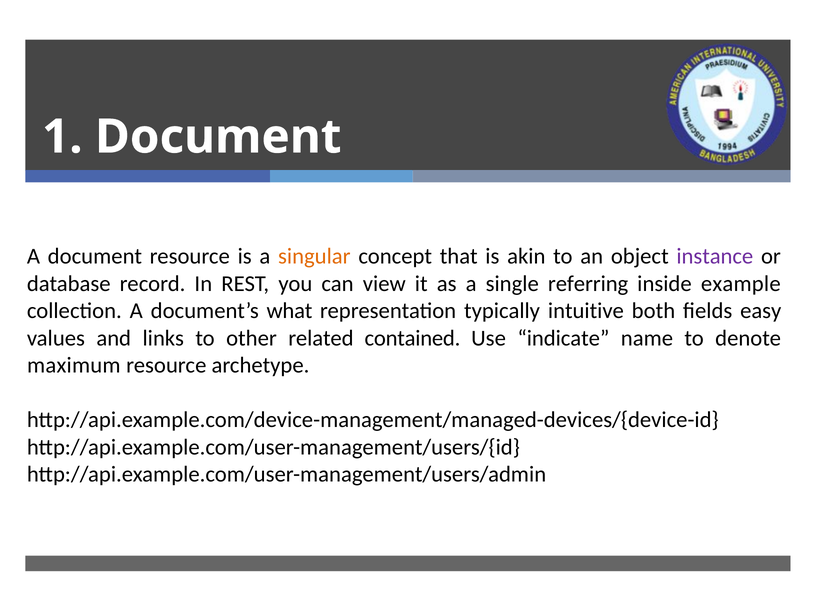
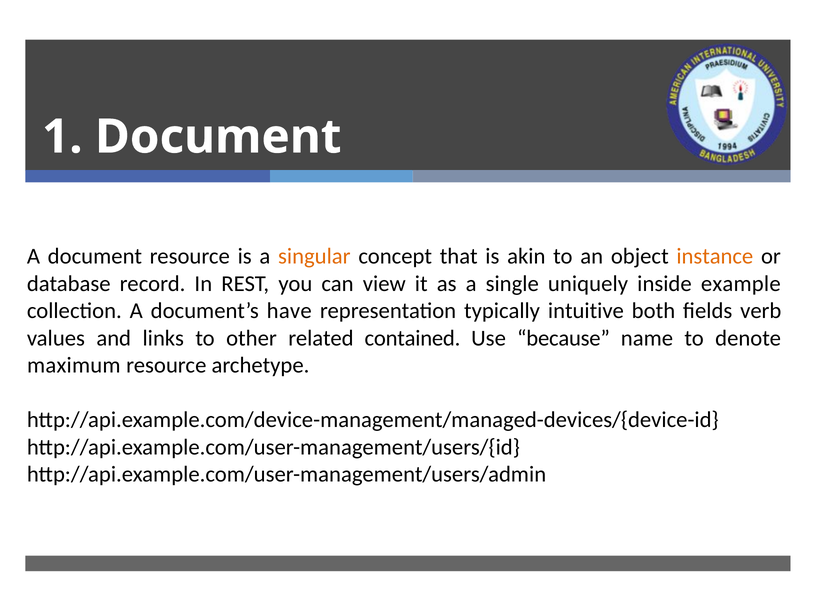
instance colour: purple -> orange (715, 256)
referring: referring -> uniquely (588, 284)
what: what -> have (289, 311)
easy: easy -> verb (761, 311)
indicate: indicate -> because (563, 338)
